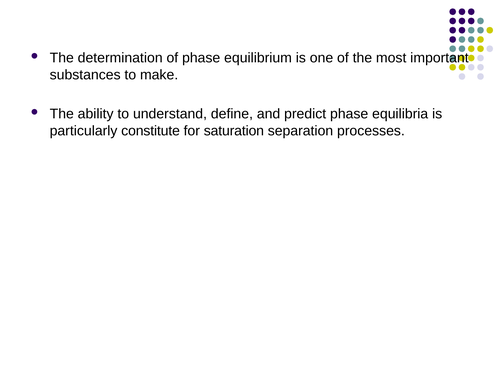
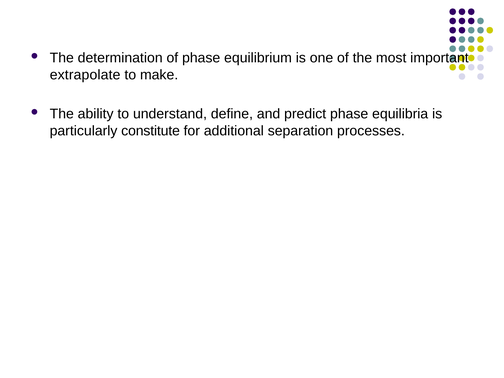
substances: substances -> extrapolate (85, 75)
saturation: saturation -> additional (234, 131)
